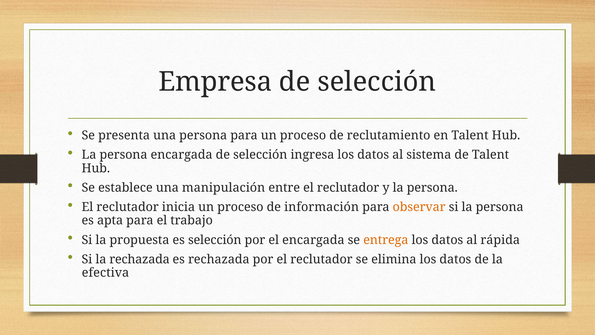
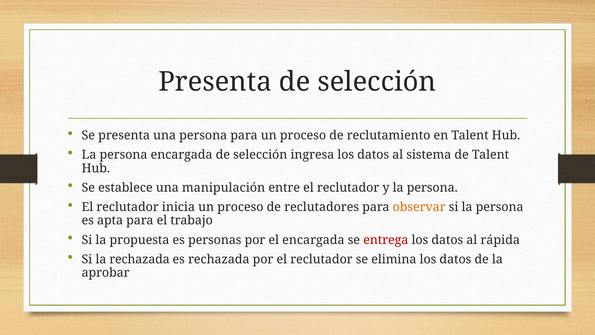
Empresa: Empresa -> Presenta (215, 82)
información: información -> reclutadores (322, 207)
es selección: selección -> personas (215, 240)
entrega colour: orange -> red (386, 240)
efectiva: efectiva -> aprobar (106, 272)
